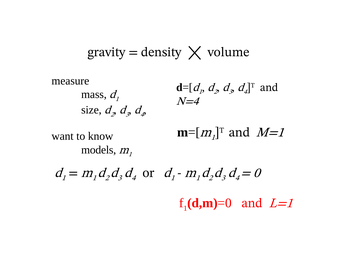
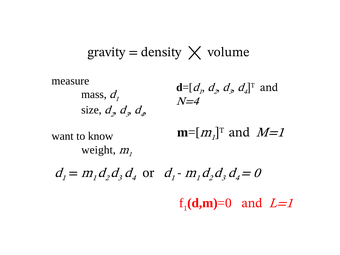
models: models -> weight (99, 150)
